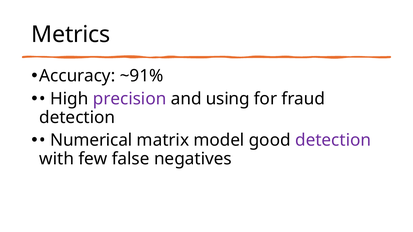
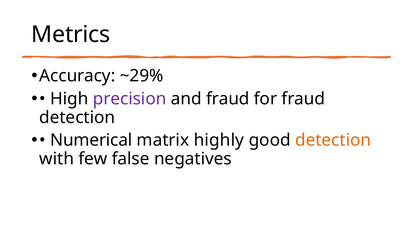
~91%: ~91% -> ~29% (142, 76)
and using: using -> fraud (228, 99)
model: model -> highly (219, 140)
detection colour: purple -> orange (333, 140)
